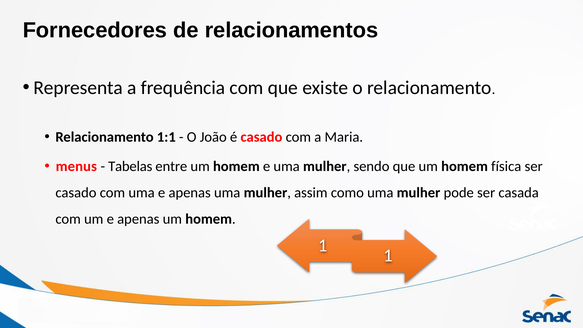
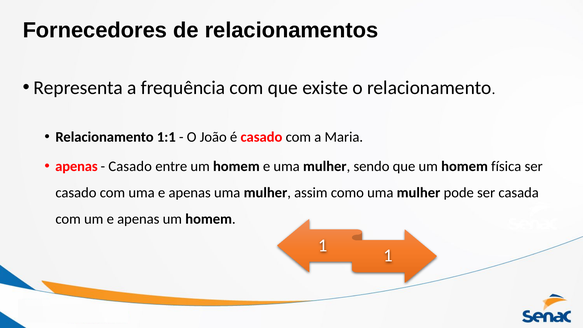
menus: menus -> apenas (76, 166)
Tabelas: Tabelas -> Casado (130, 166)
